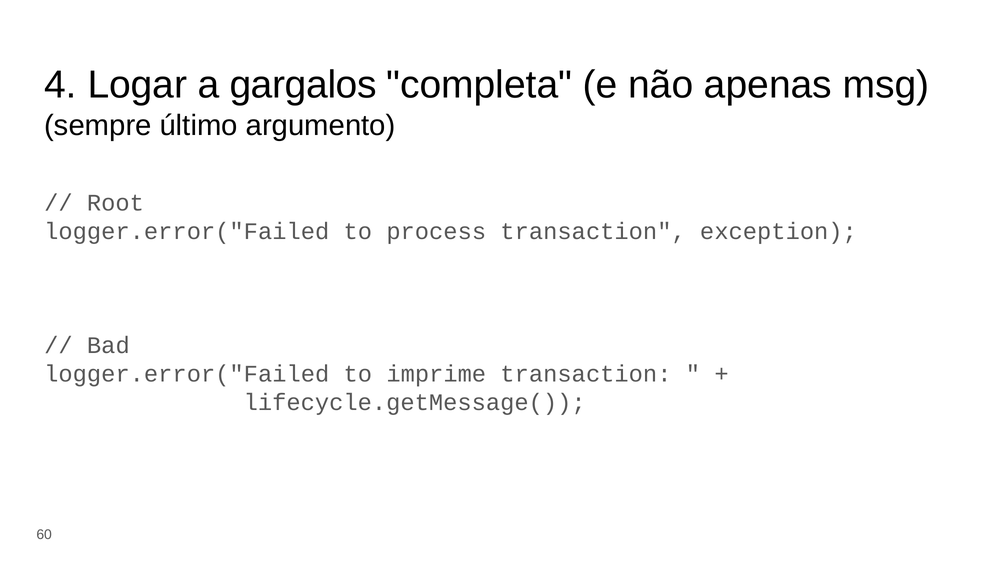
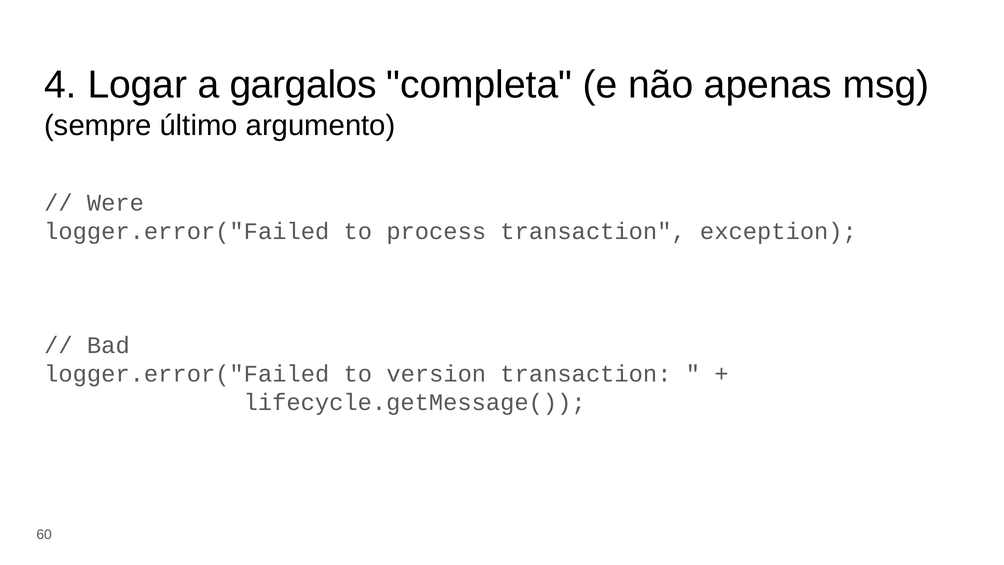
Root: Root -> Were (115, 203)
imprime: imprime -> version (436, 374)
